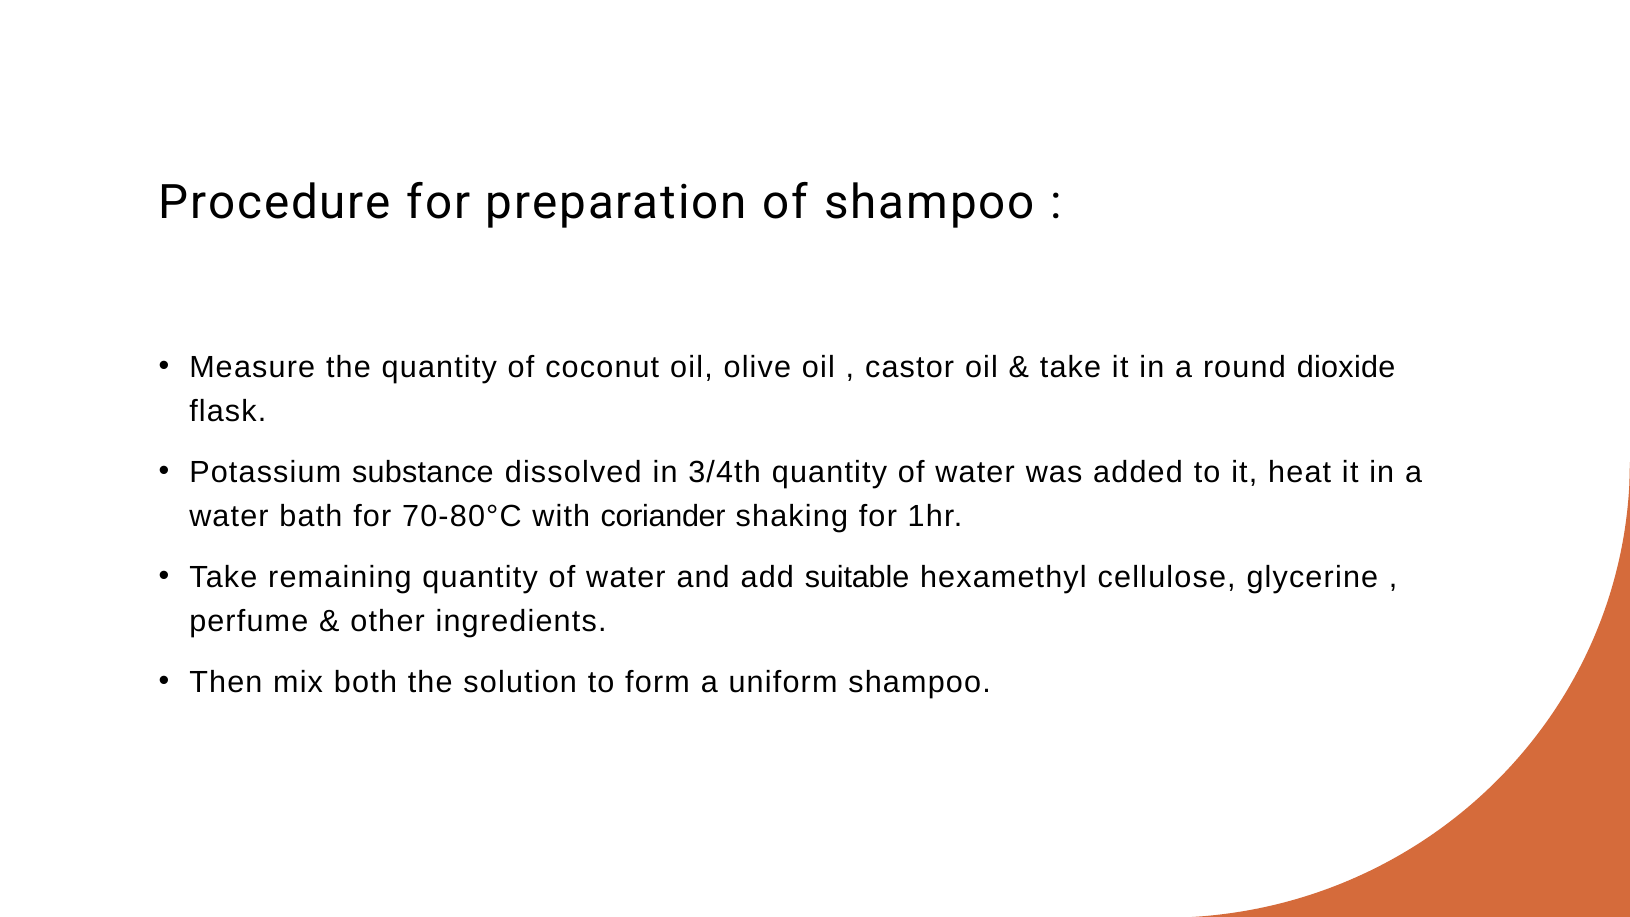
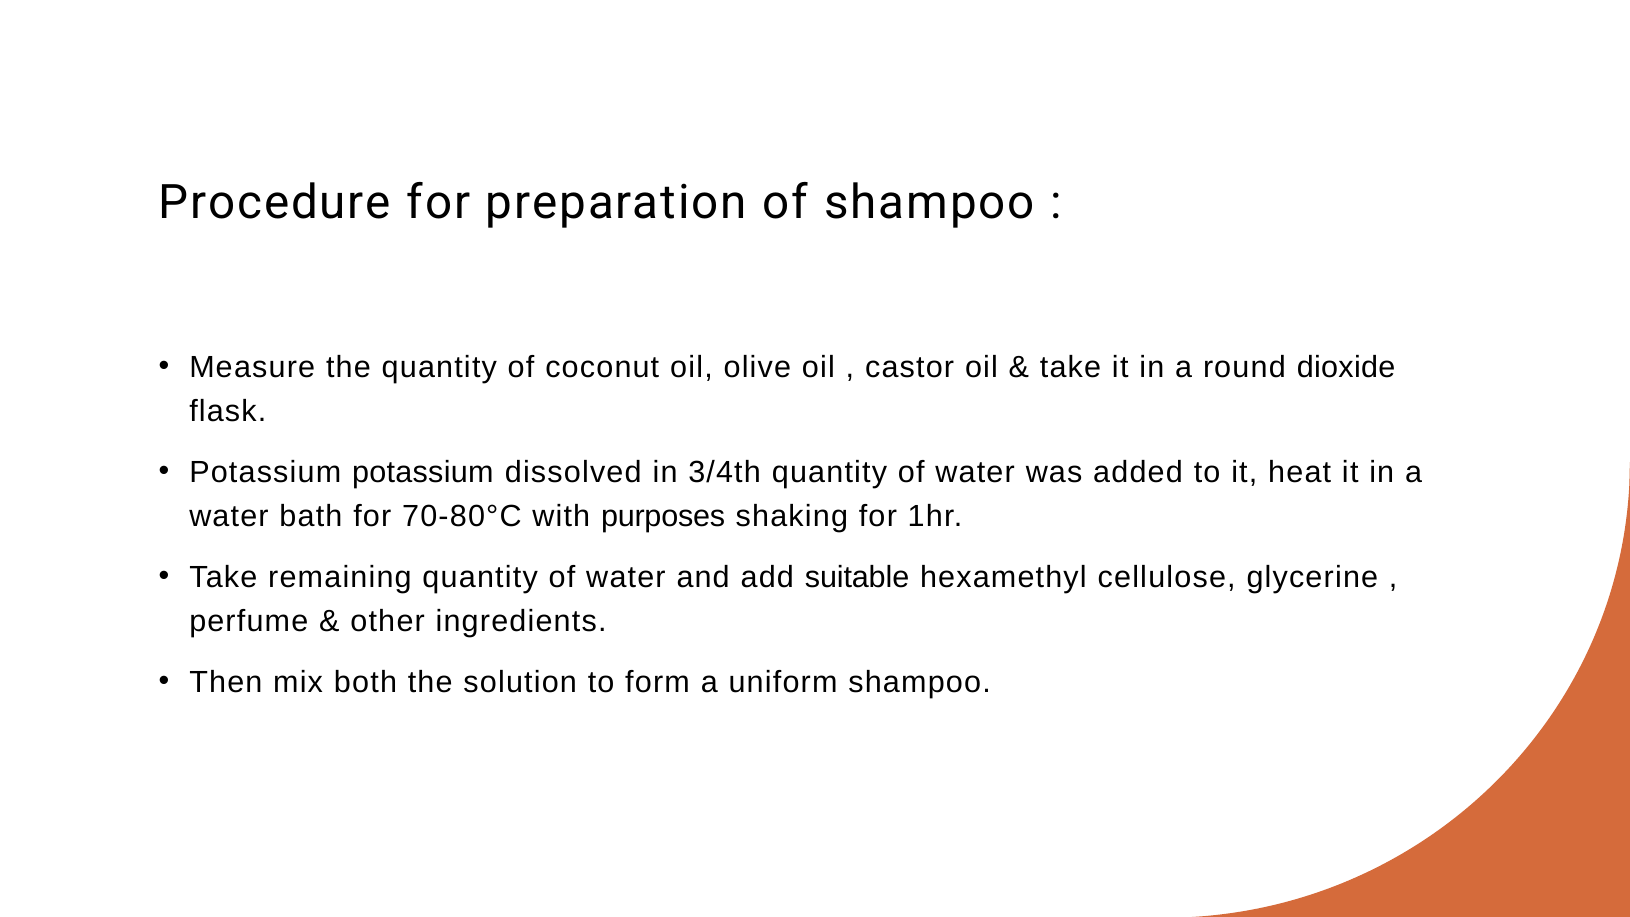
Potassium substance: substance -> potassium (423, 472)
coriander: coriander -> purposes (663, 516)
